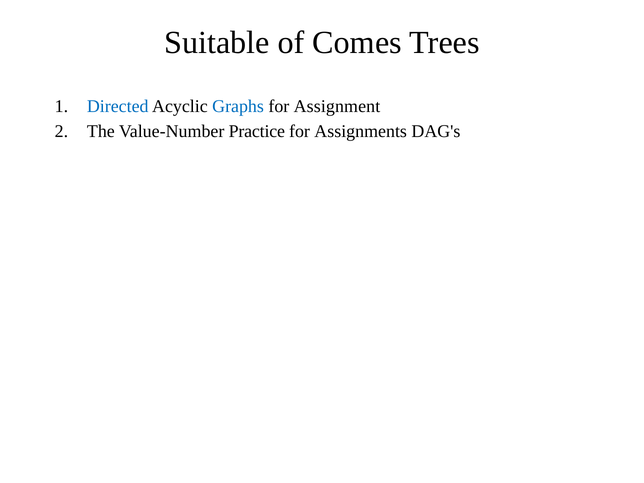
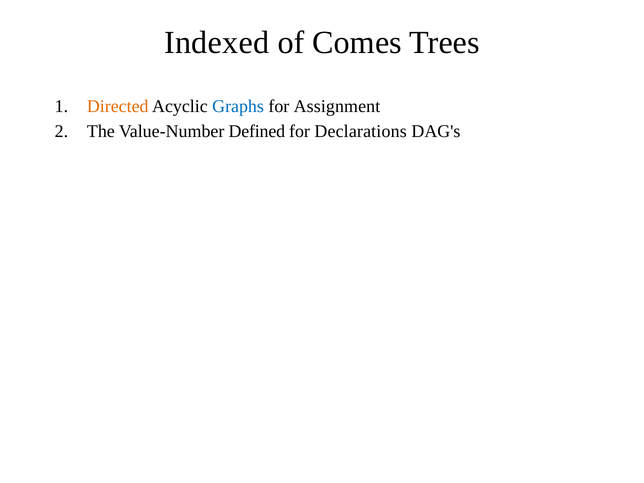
Suitable: Suitable -> Indexed (217, 43)
Directed colour: blue -> orange (118, 106)
Practice: Practice -> Defined (257, 131)
Assignments: Assignments -> Declarations (361, 131)
